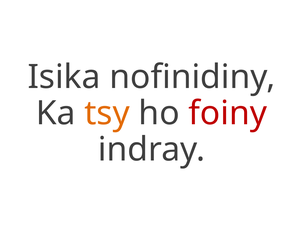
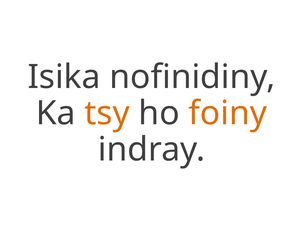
foiny colour: red -> orange (228, 113)
